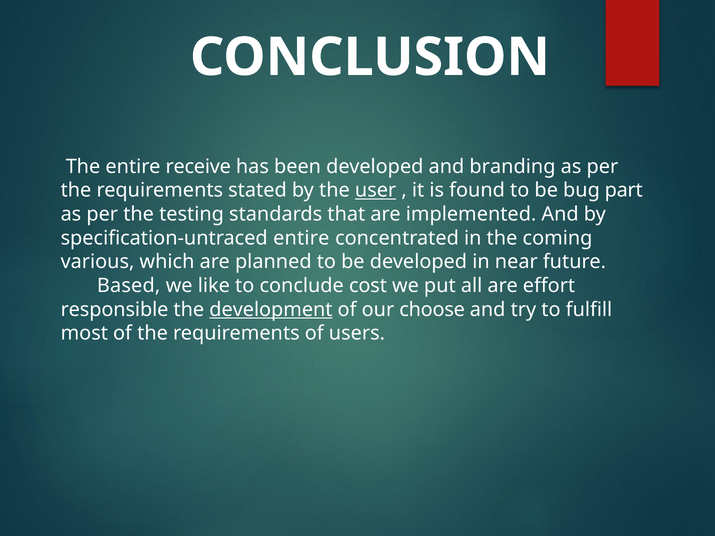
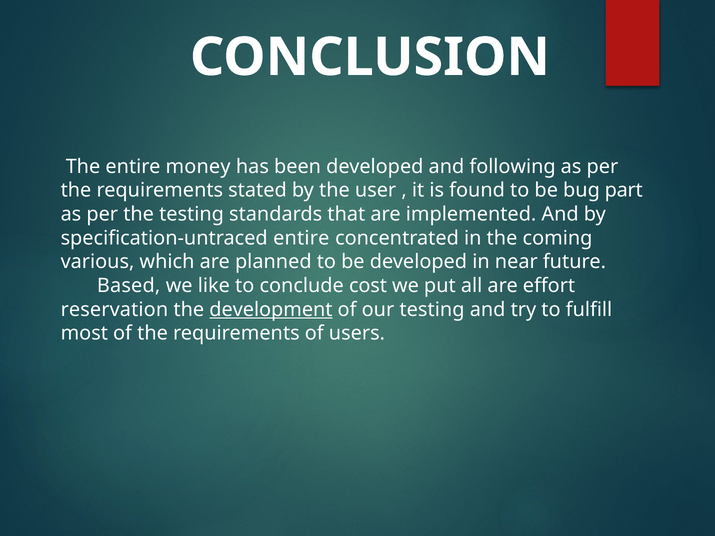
receive: receive -> money (198, 167)
branding: branding -> following (513, 167)
user underline: present -> none (376, 190)
responsible: responsible -> reservation (114, 310)
our choose: choose -> testing (432, 310)
